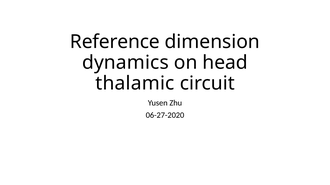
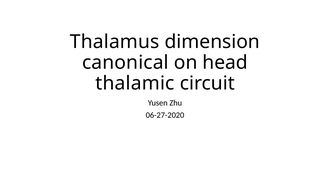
Reference: Reference -> Thalamus (115, 42)
dynamics: dynamics -> canonical (125, 63)
